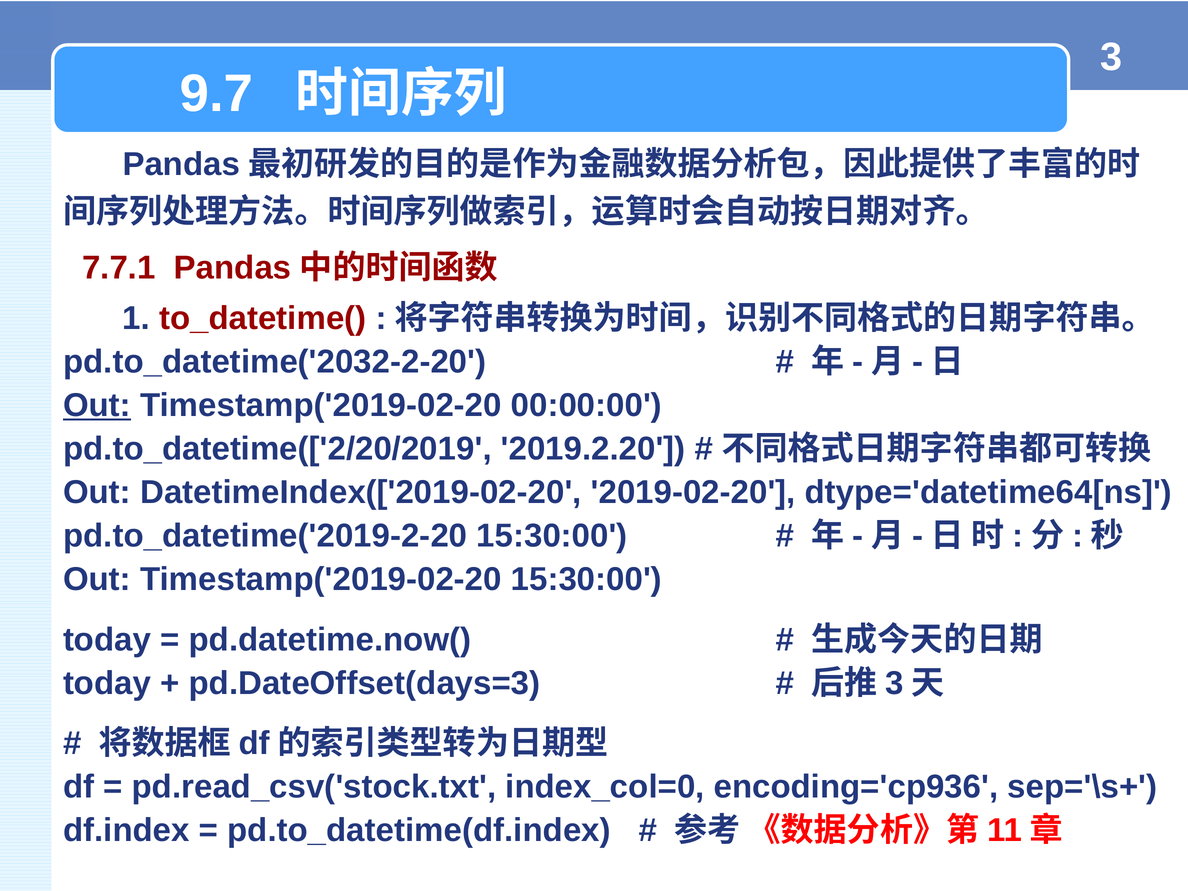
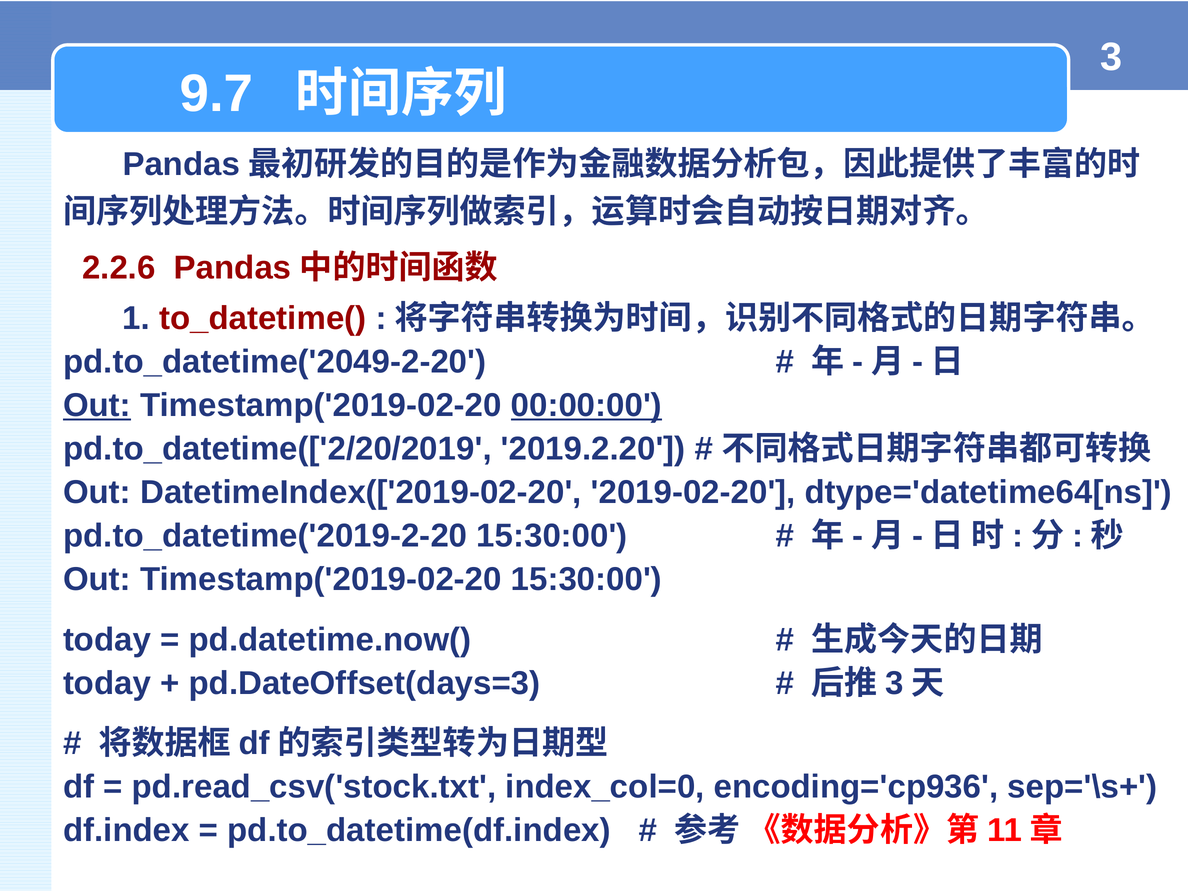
7.7.1: 7.7.1 -> 2.2.6 (119, 268)
pd.to_datetime('2032-2-20: pd.to_datetime('2032-2-20 -> pd.to_datetime('2049-2-20 (275, 362)
00:00:00 underline: none -> present (586, 405)
